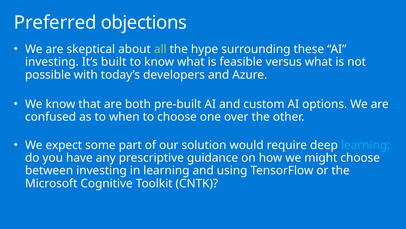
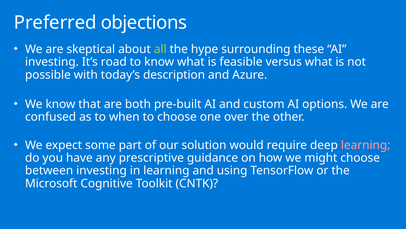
built: built -> road (114, 62)
developers: developers -> description (174, 75)
learning colour: light blue -> pink (366, 145)
